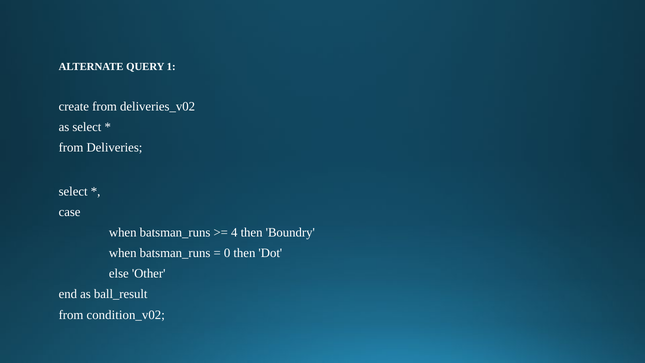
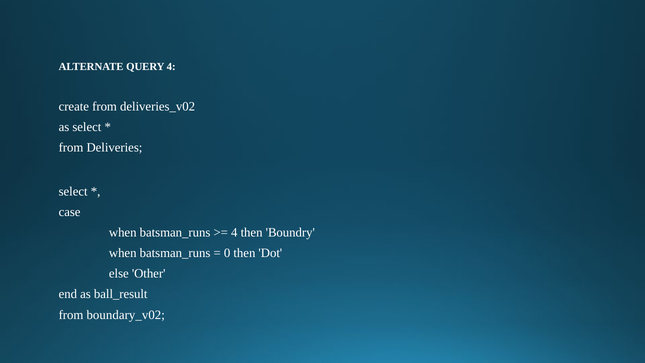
QUERY 1: 1 -> 4 (171, 67)
condition_v02: condition_v02 -> boundary_v02 (126, 315)
